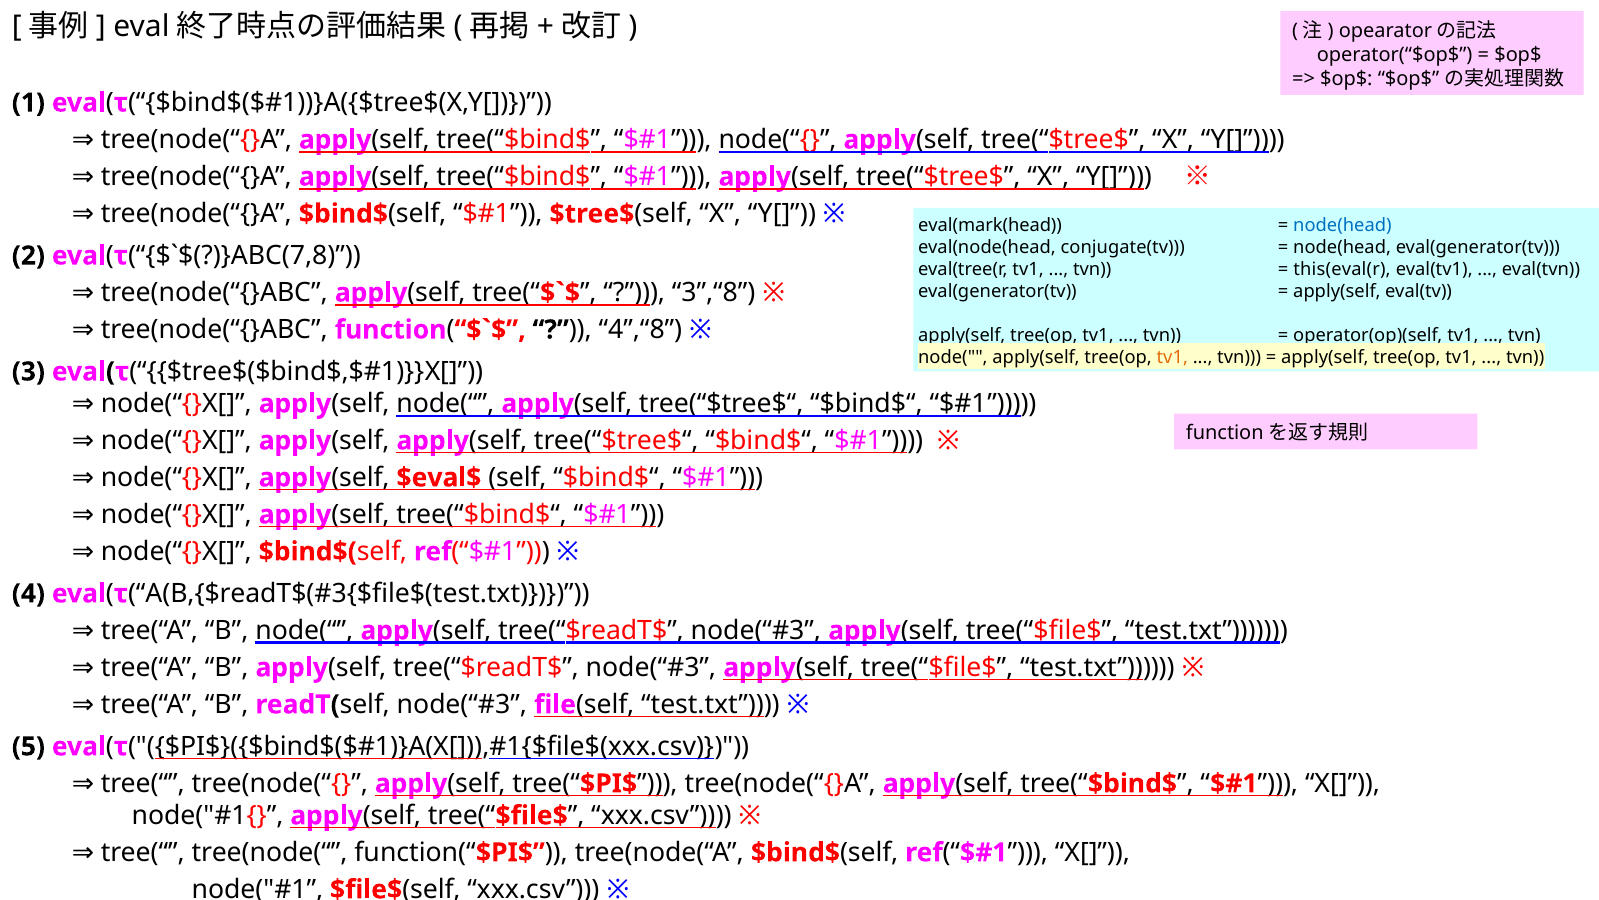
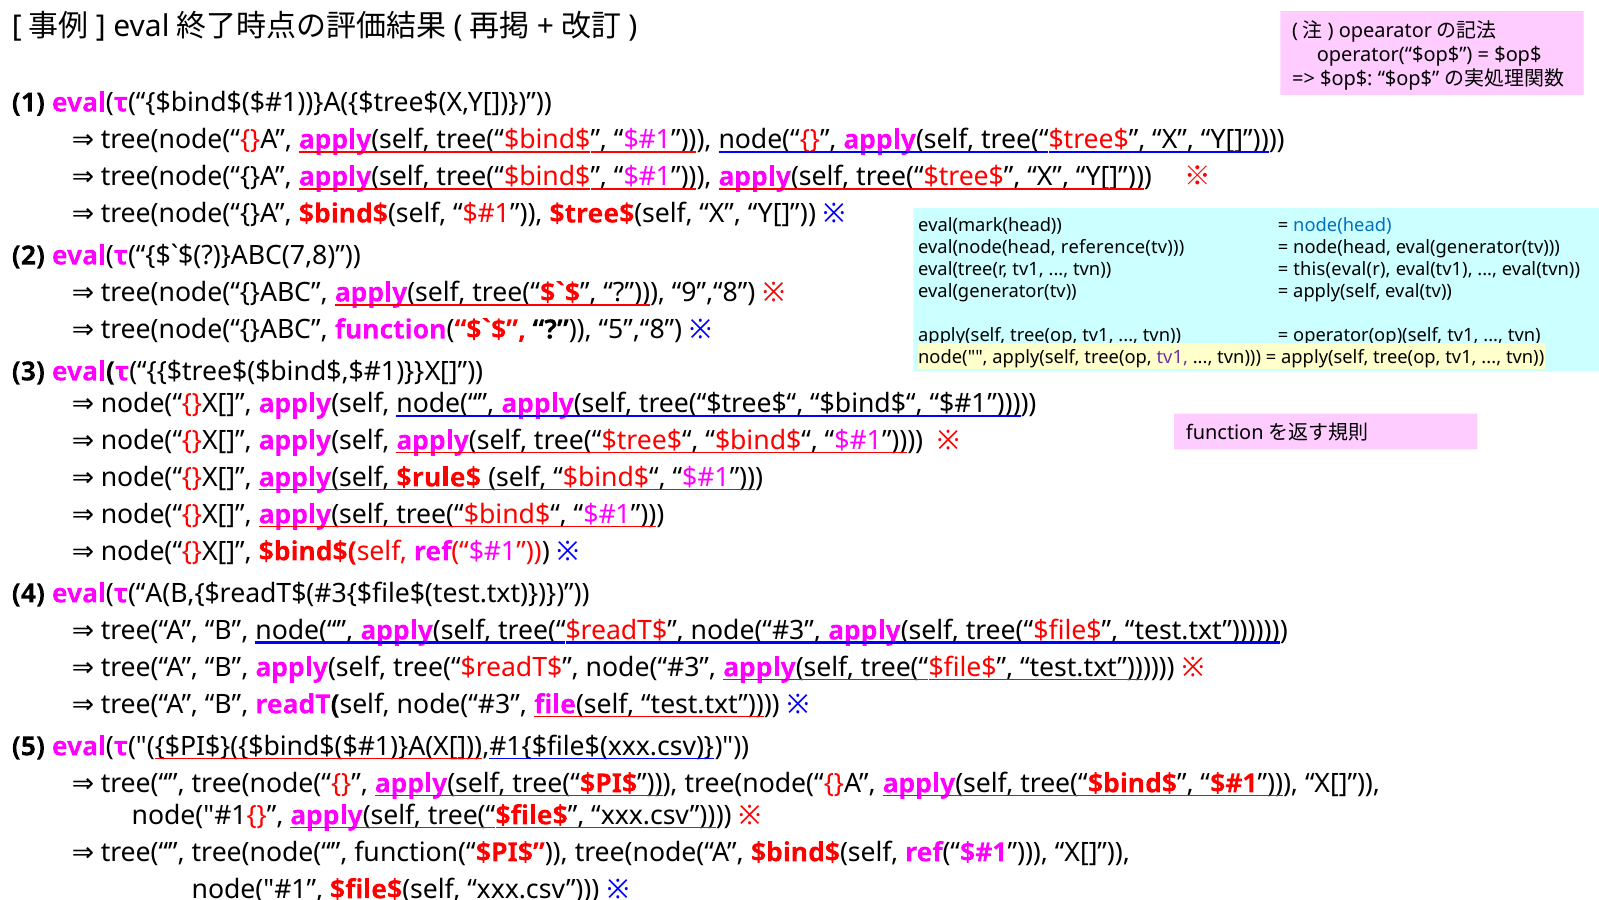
conjugate(tv: conjugate(tv -> reference(tv (1123, 247)
3”,“8: 3”,“8 -> 9”,“8 (714, 293)
4”,“8: 4”,“8 -> 5”,“8 (640, 330)
tv1 colour: orange -> purple (1172, 357)
$eval$: $eval$ -> $rule$ (439, 477)
